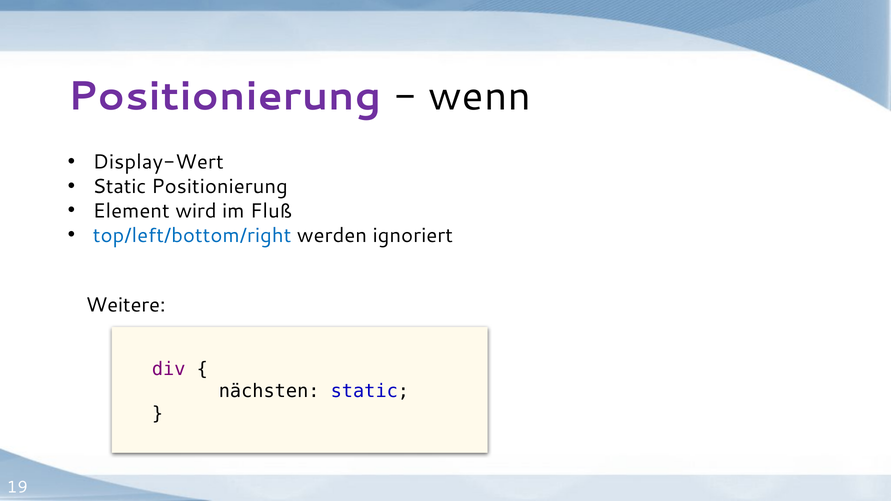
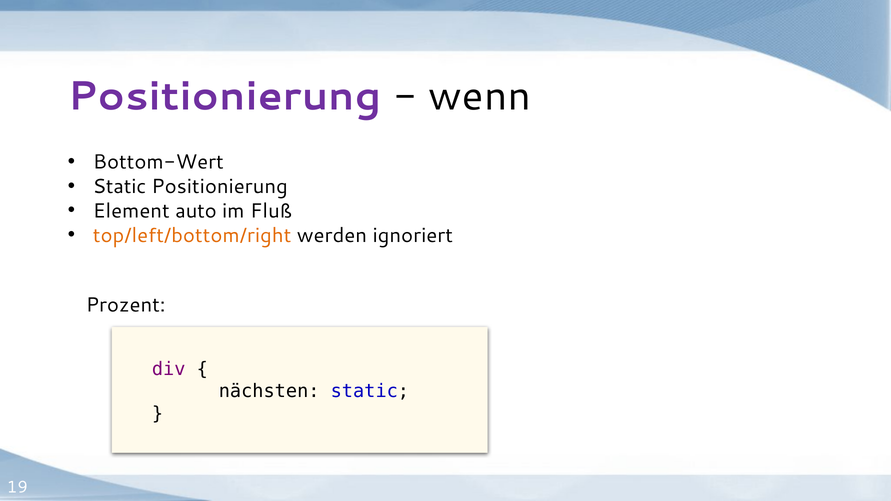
Display-Wert: Display-Wert -> Bottom-Wert (158, 162)
wird: wird -> auto (196, 211)
top/left/bottom/right colour: blue -> orange (192, 235)
Weitere: Weitere -> Prozent (126, 305)
